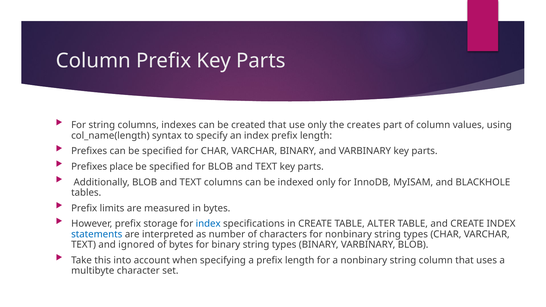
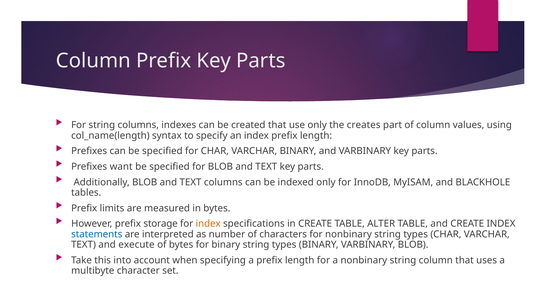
place: place -> want (121, 167)
index colour: blue -> orange (208, 224)
ignored: ignored -> execute (136, 245)
